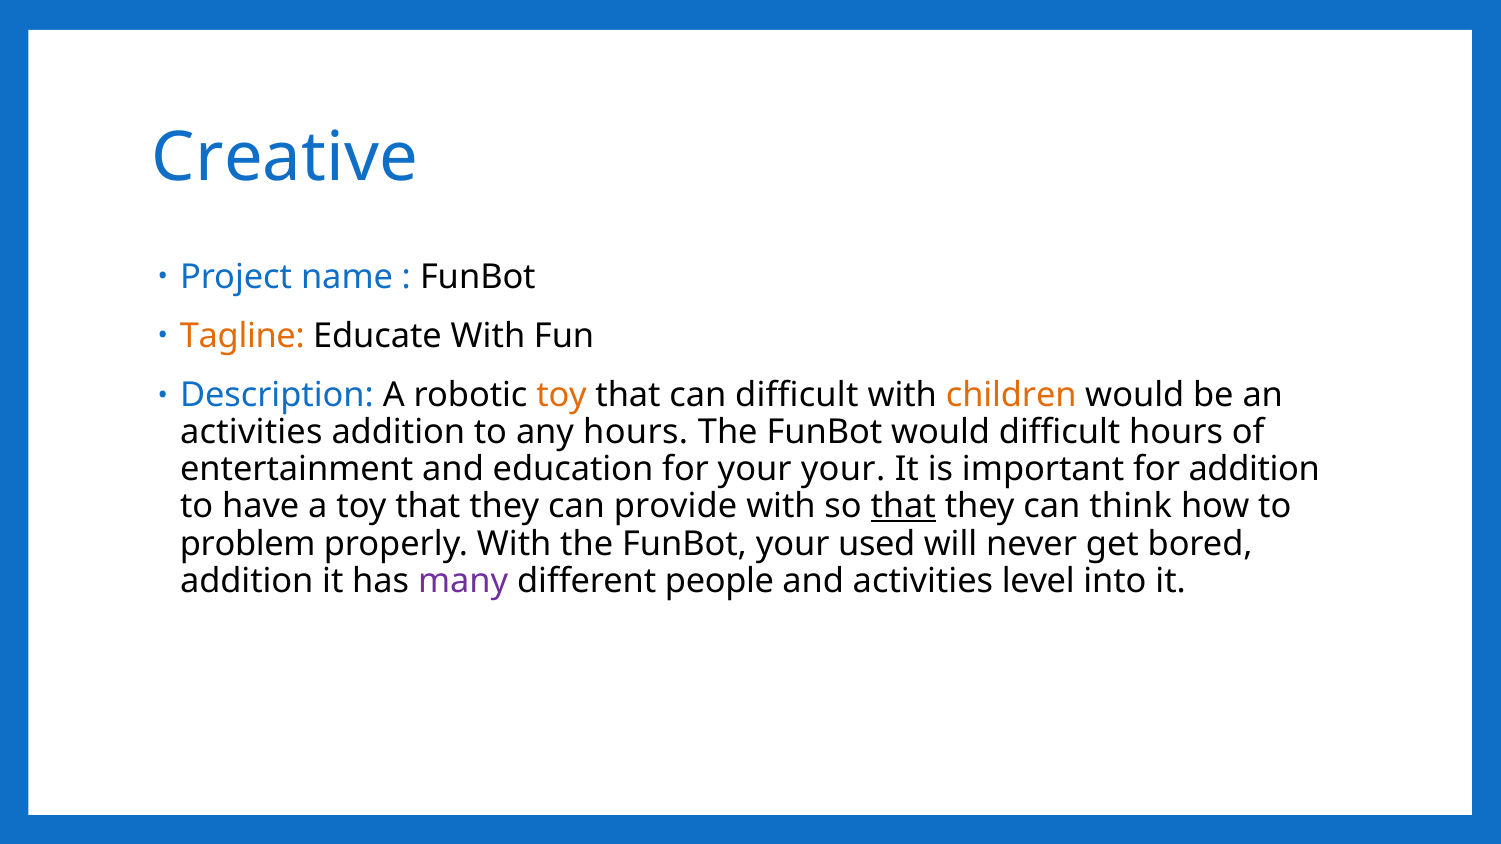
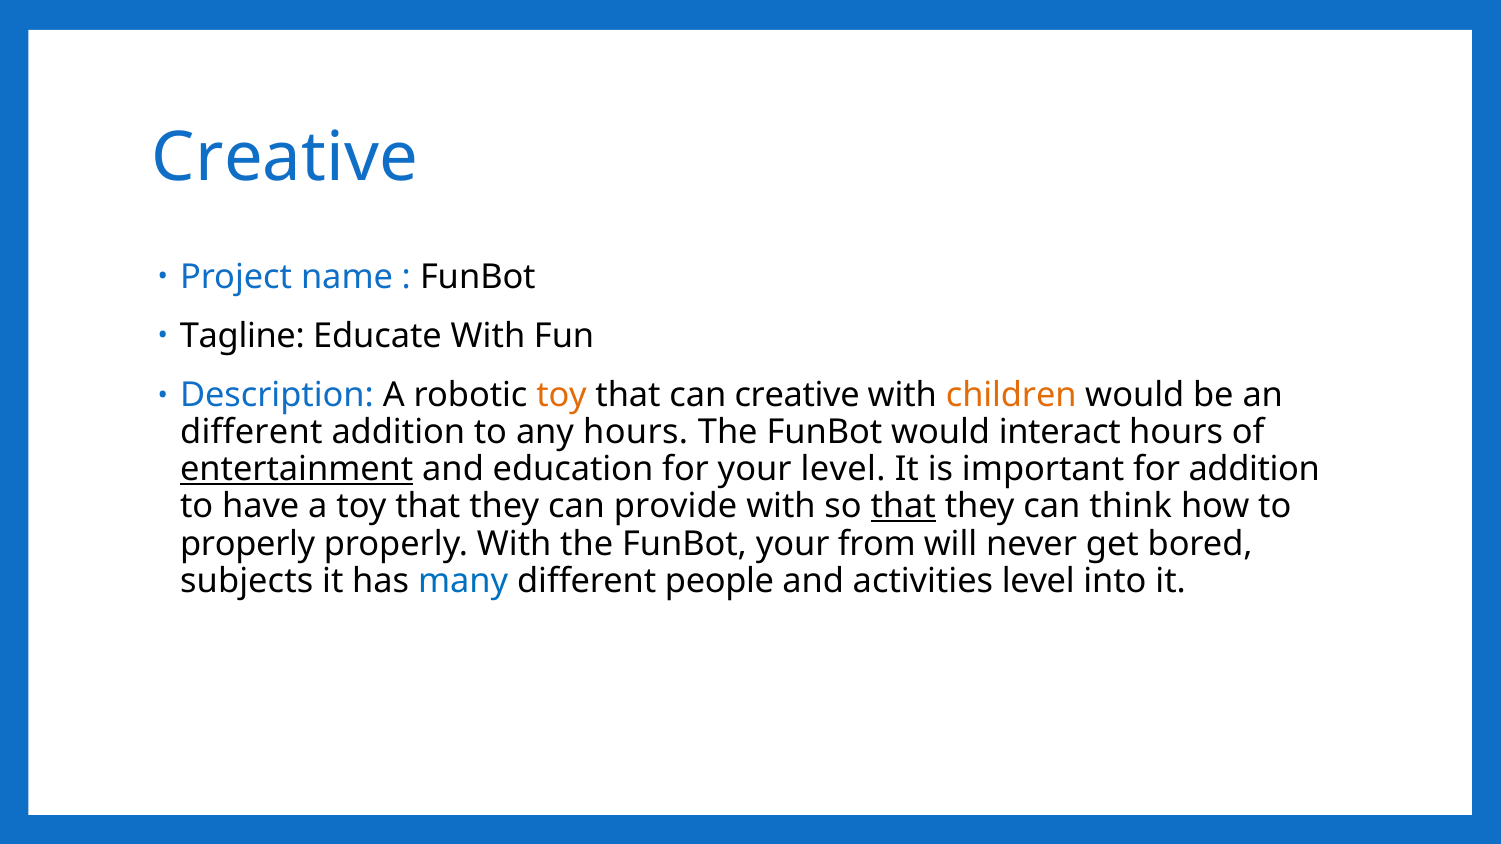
Tagline colour: orange -> black (242, 336)
can difficult: difficult -> creative (797, 395)
activities: activities -> different (251, 432)
would difficult: difficult -> interact (1060, 432)
entertainment underline: none -> present (297, 470)
your your: your -> level (843, 470)
problem: problem -> properly (248, 544)
used: used -> from (877, 544)
addition: addition -> subjects (247, 581)
many colour: purple -> blue (463, 581)
